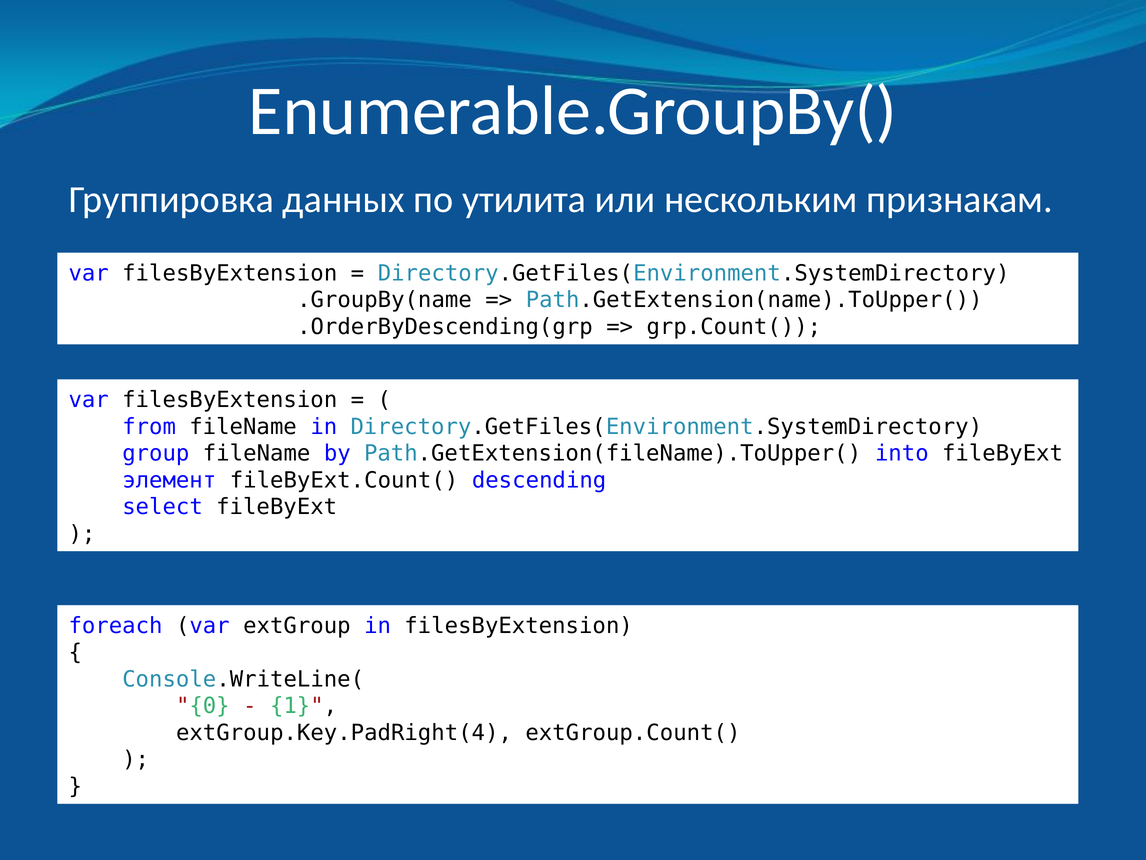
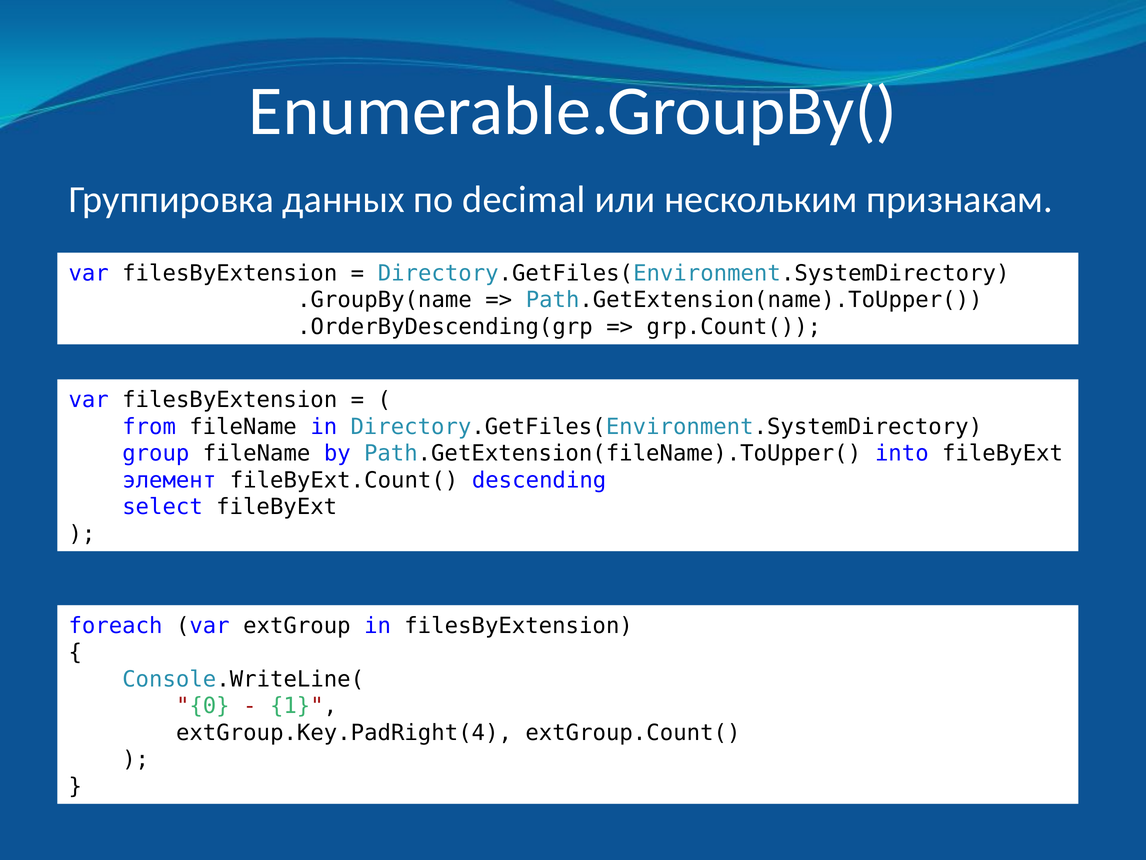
утилита: утилита -> decimal (524, 199)
